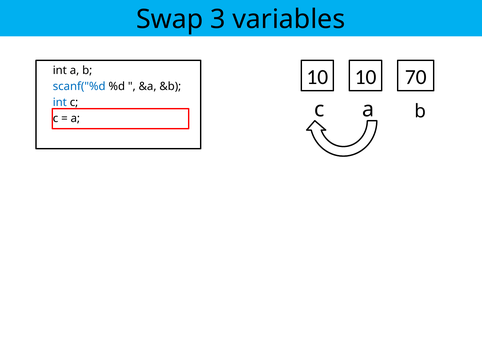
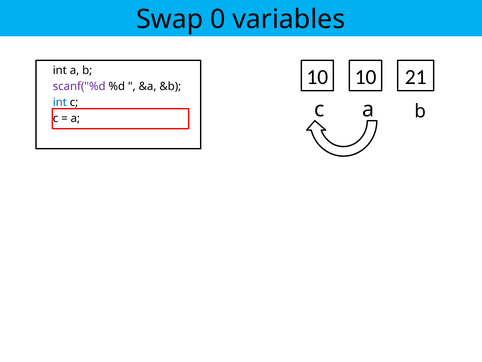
3: 3 -> 0 (218, 19)
70: 70 -> 21 (416, 77)
scanf("%d colour: blue -> purple (79, 86)
